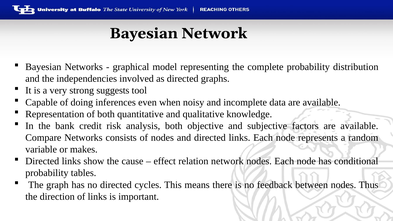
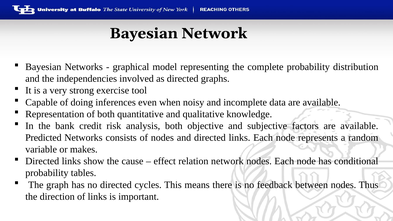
suggests: suggests -> exercise (113, 91)
Compare: Compare -> Predicted (43, 138)
